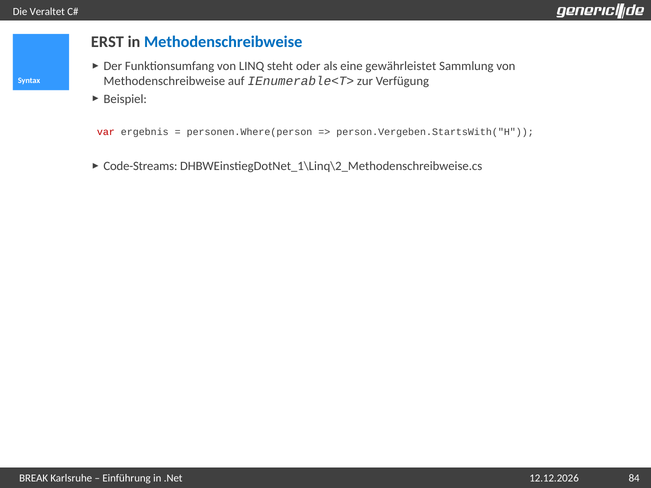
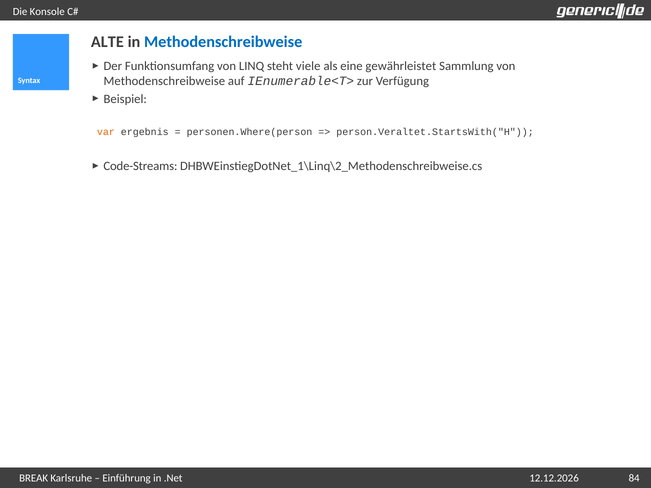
Veraltet: Veraltet -> Konsole (47, 12)
ERST: ERST -> ALTE (107, 42)
oder: oder -> viele (308, 66)
var colour: red -> orange (106, 132)
person.Vergeben.StartsWith("H: person.Vergeben.StartsWith("H -> person.Veraltet.StartsWith("H (435, 132)
